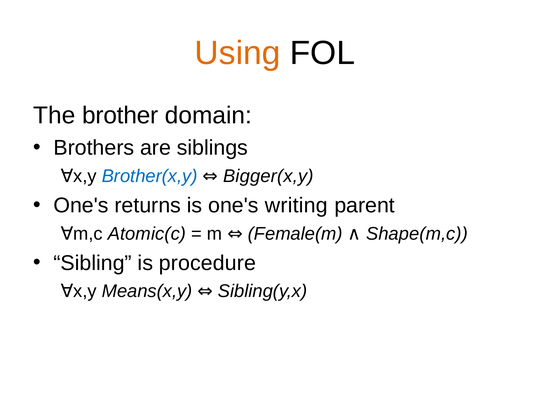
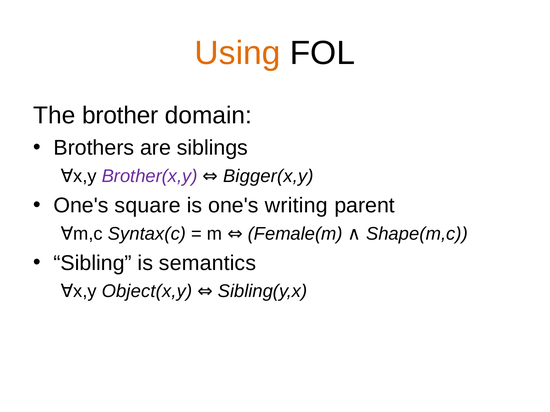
Brother(x,y colour: blue -> purple (150, 176)
returns: returns -> square (148, 206)
Atomic(c: Atomic(c -> Syntax(c (147, 234)
procedure: procedure -> semantics (208, 263)
Means(x,y: Means(x,y -> Object(x,y (147, 292)
